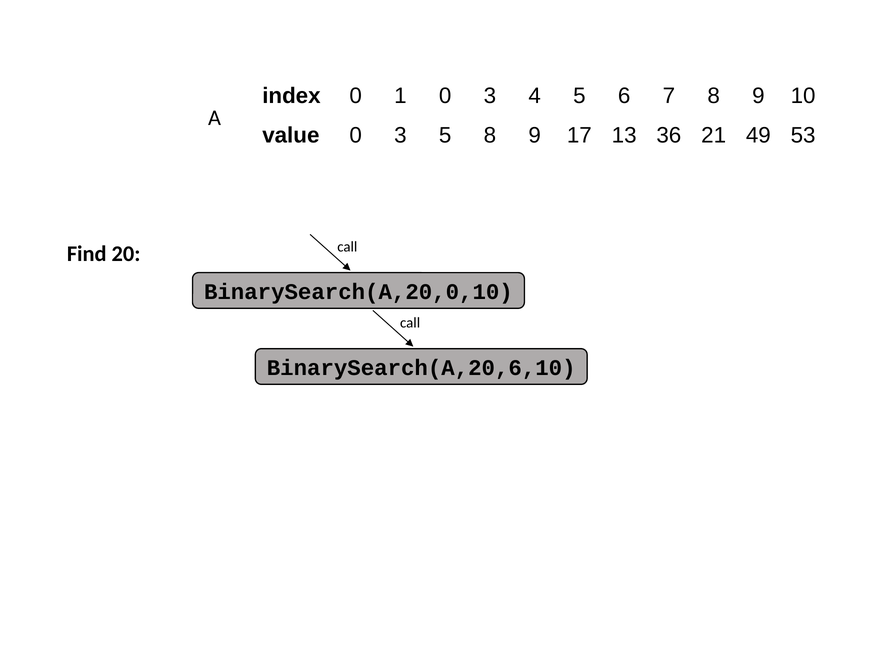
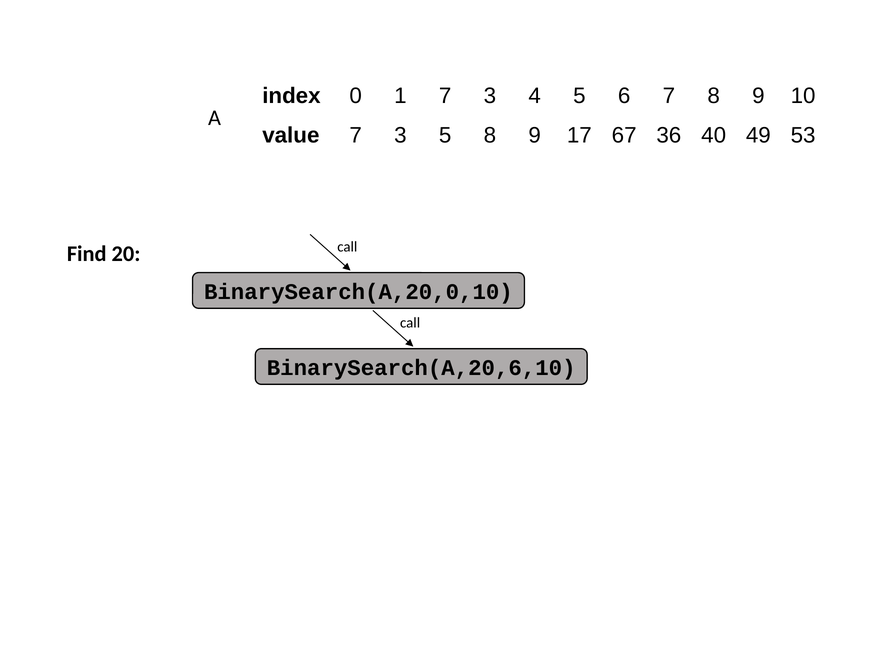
1 0: 0 -> 7 (445, 96)
value 0: 0 -> 7 (356, 136)
13: 13 -> 67 (624, 136)
21: 21 -> 40 (714, 136)
